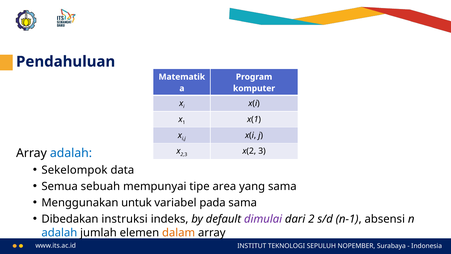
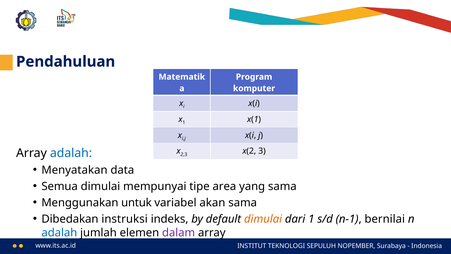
Sekelompok: Sekelompok -> Menyatakan (74, 170)
Semua sebuah: sebuah -> dimulai (100, 186)
pada: pada -> akan (212, 202)
dimulai colour: purple -> orange (263, 219)
dari 2: 2 -> 1 (311, 219)
absensi: absensi -> bernilai (385, 219)
dalam colour: orange -> purple (179, 232)
